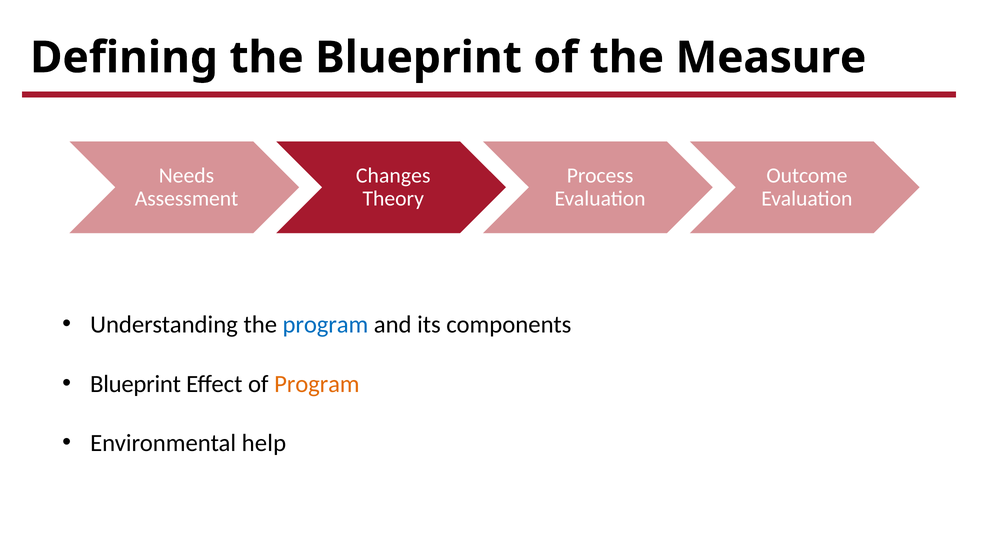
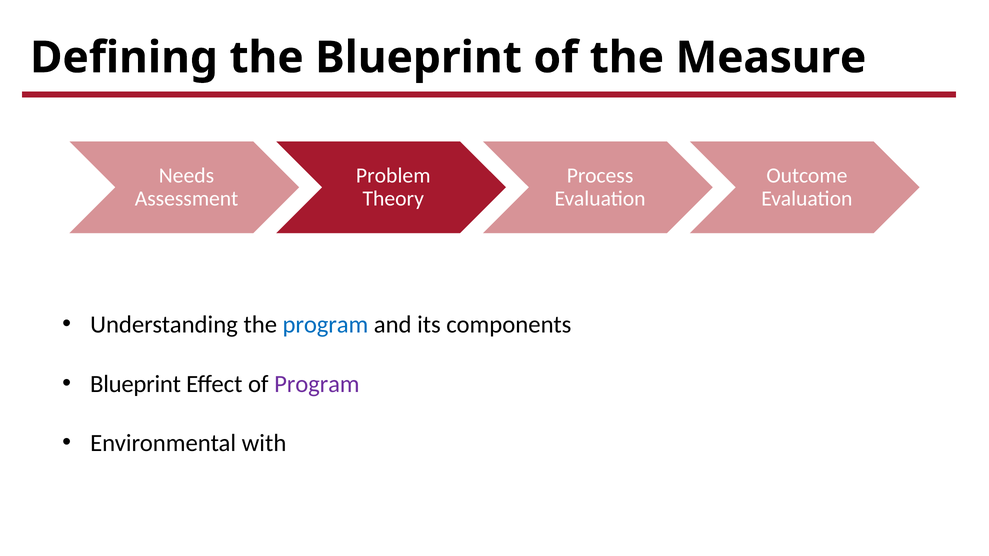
Changes: Changes -> Problem (393, 176)
Program colour: orange -> purple (317, 384)
help: help -> with (264, 443)
